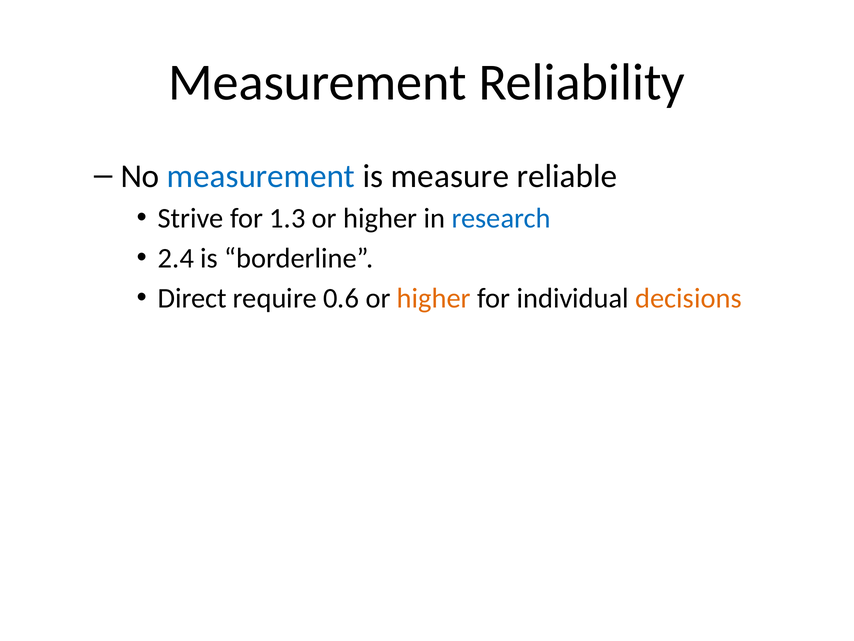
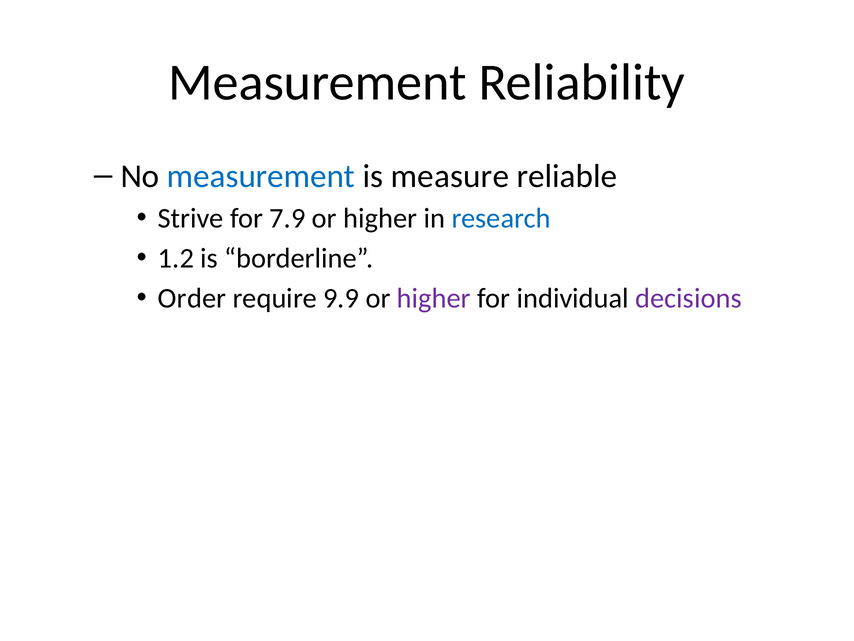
1.3: 1.3 -> 7.9 (287, 218)
2.4: 2.4 -> 1.2 (176, 258)
Direct: Direct -> Order (192, 298)
0.6: 0.6 -> 9.9 (341, 298)
higher colour: orange -> purple (434, 298)
decisions colour: orange -> purple (689, 298)
